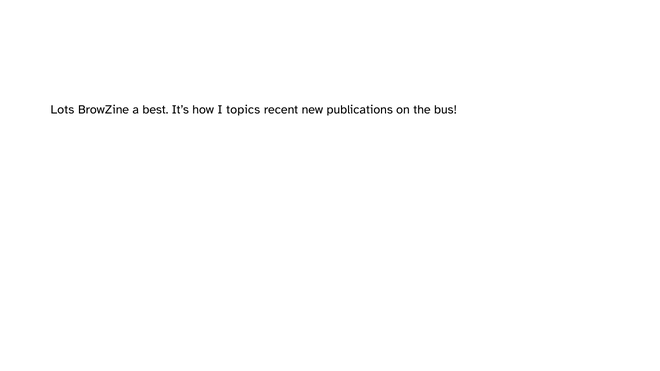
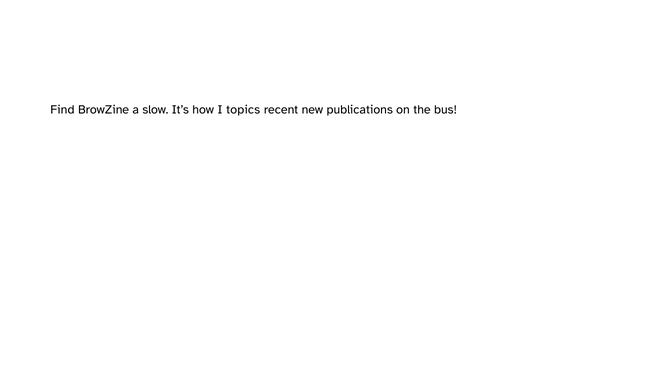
Lots: Lots -> Find (62, 110)
best: best -> slow (155, 110)
